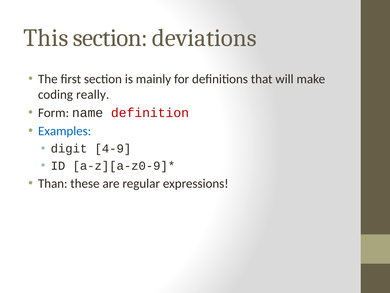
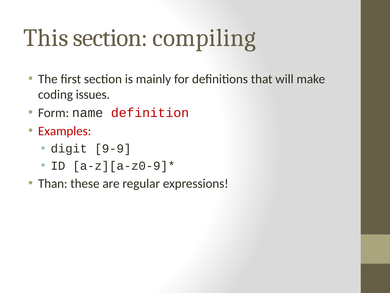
deviations: deviations -> compiling (204, 38)
really: really -> issues (93, 95)
Examples colour: blue -> red (65, 131)
4-9: 4-9 -> 9-9 (113, 148)
